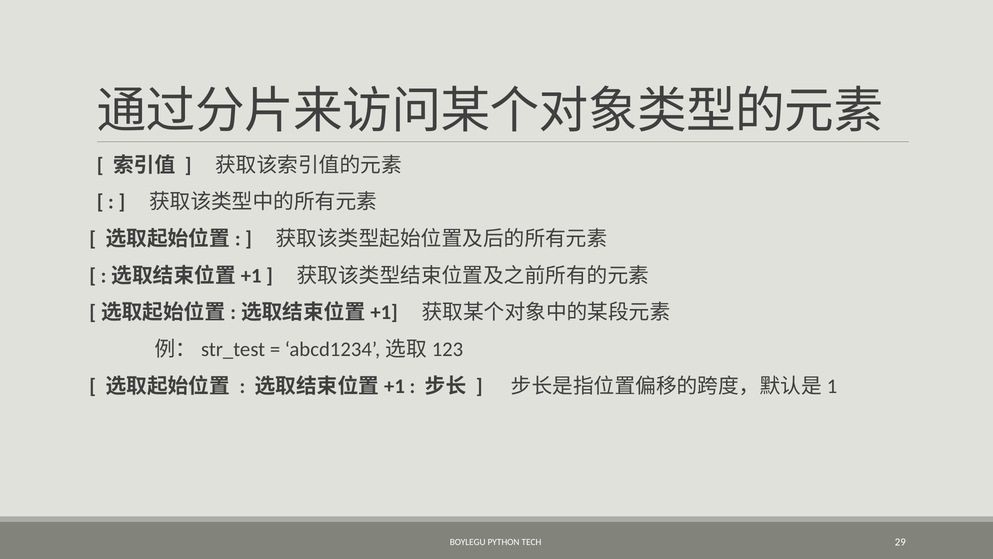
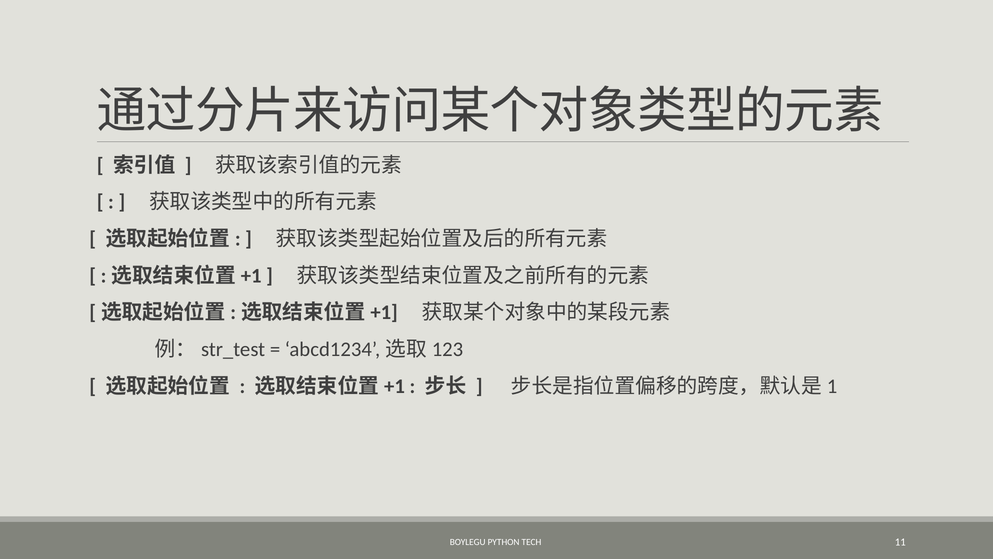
29: 29 -> 11 (900, 542)
